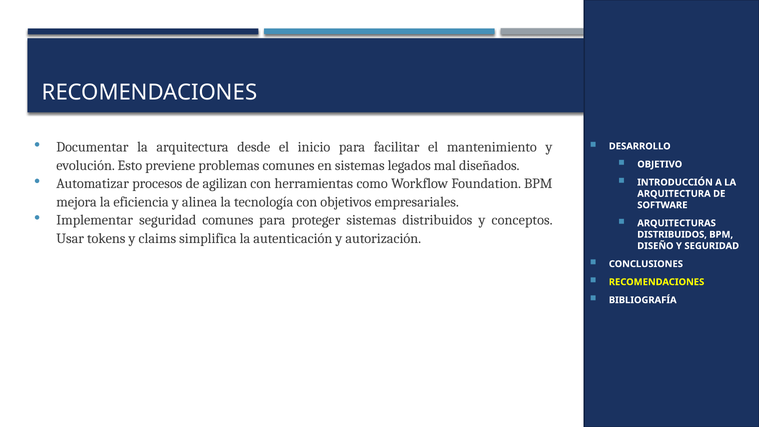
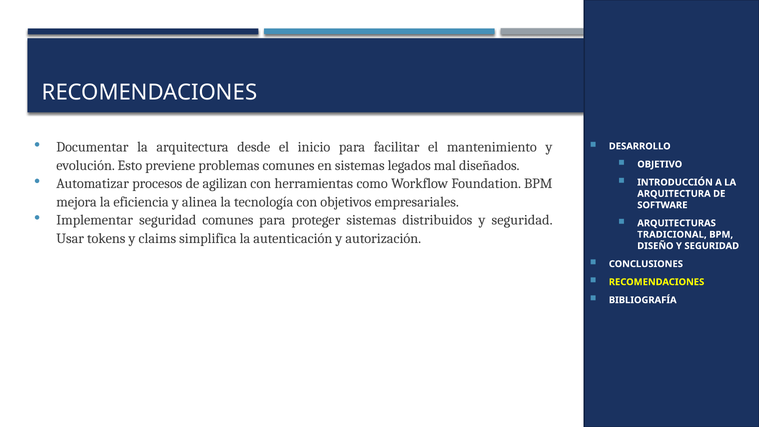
distribuidos y conceptos: conceptos -> seguridad (522, 220)
DISTRIBUIDOS: DISTRIBUIDOS -> TRADICIONAL (672, 234)
